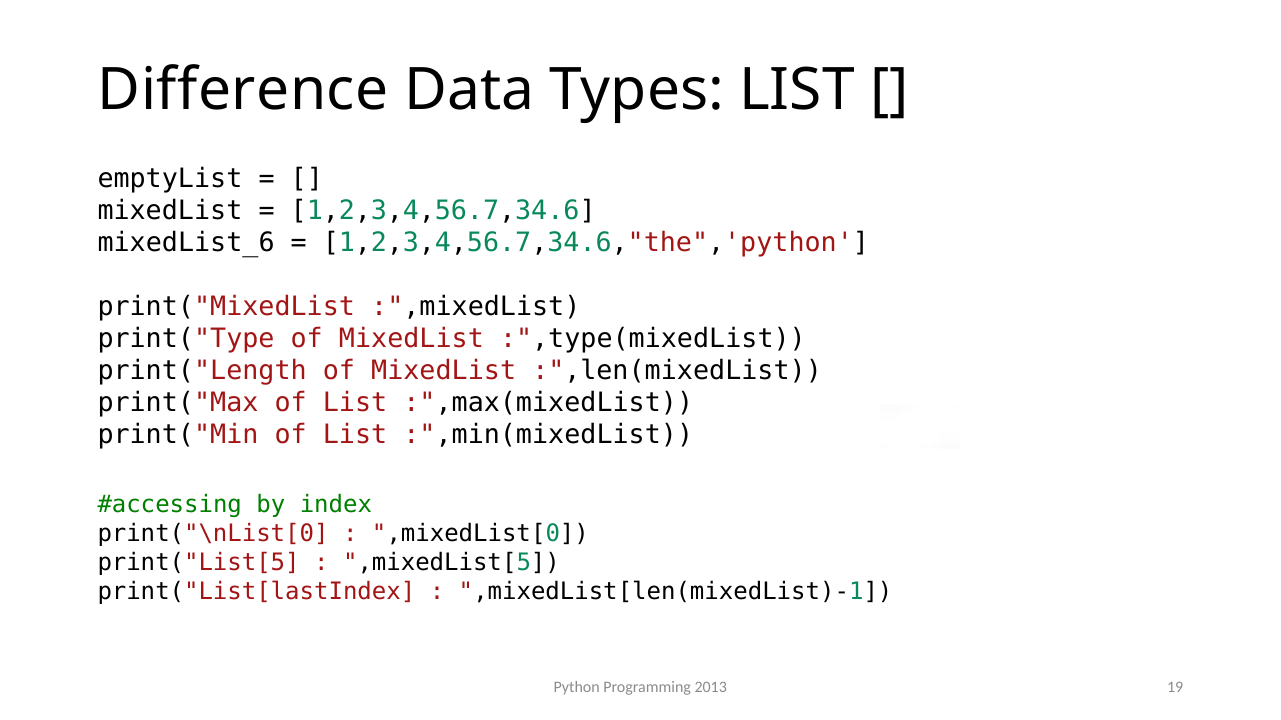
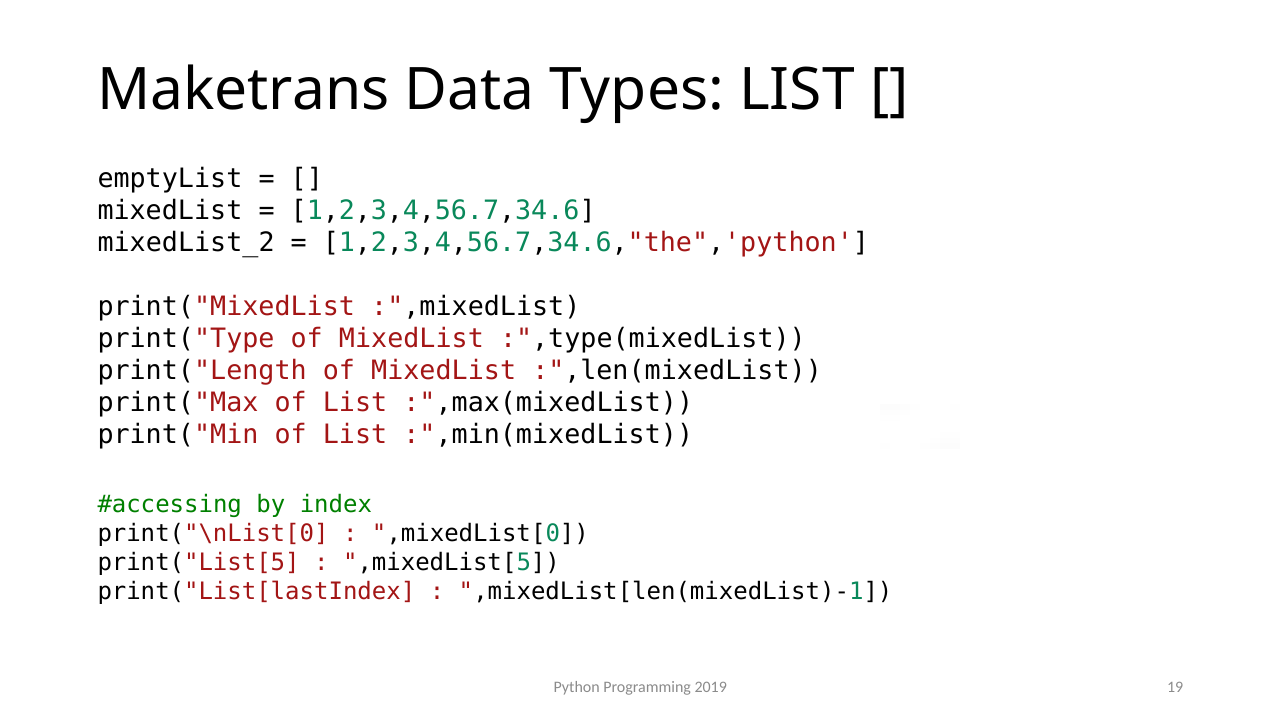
Difference: Difference -> Maketrans (243, 90)
mixedList_6: mixedList_6 -> mixedList_2 (186, 242)
2013: 2013 -> 2019 (711, 688)
